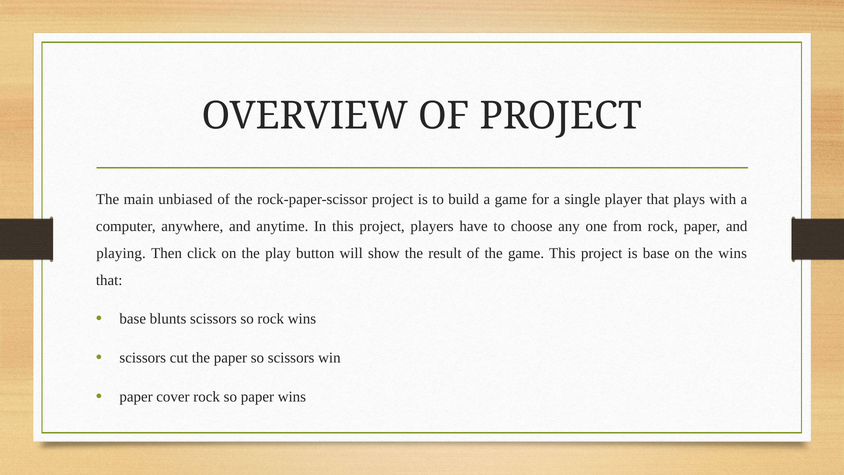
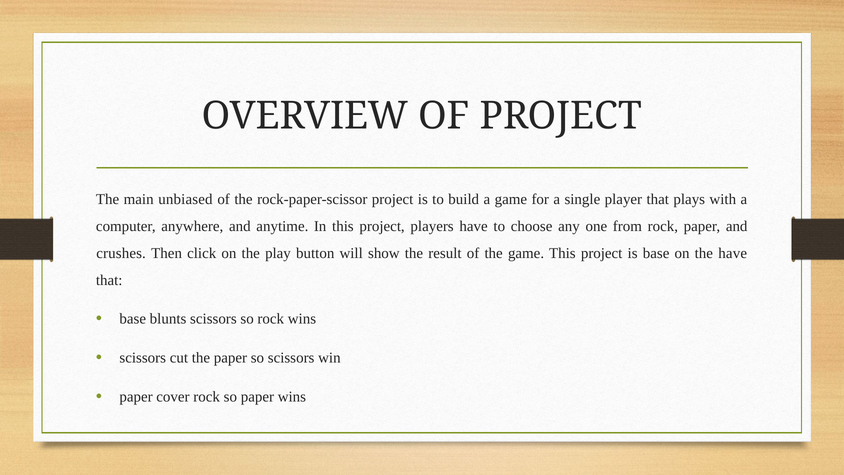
playing: playing -> crushes (121, 253)
the wins: wins -> have (733, 253)
